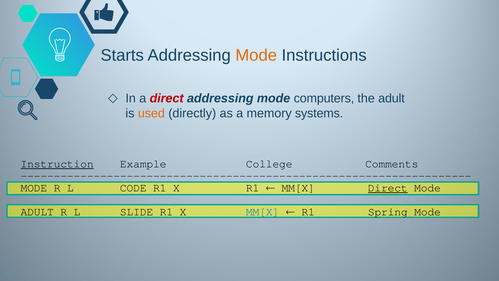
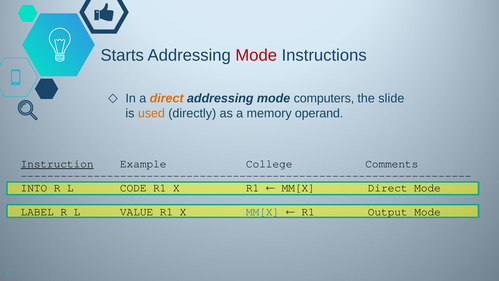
Mode colour: orange -> red (256, 55)
direct colour: red -> orange (167, 98)
the adult: adult -> slide (391, 98)
systems: systems -> operand (319, 113)
MODE: MODE -> INTO (34, 188)
Direct underline: present -> none (388, 188)
ADULT: ADULT -> LABEL (37, 212)
SLIDE: SLIDE -> VALUE (137, 212)
Spring: Spring -> Output (388, 212)
